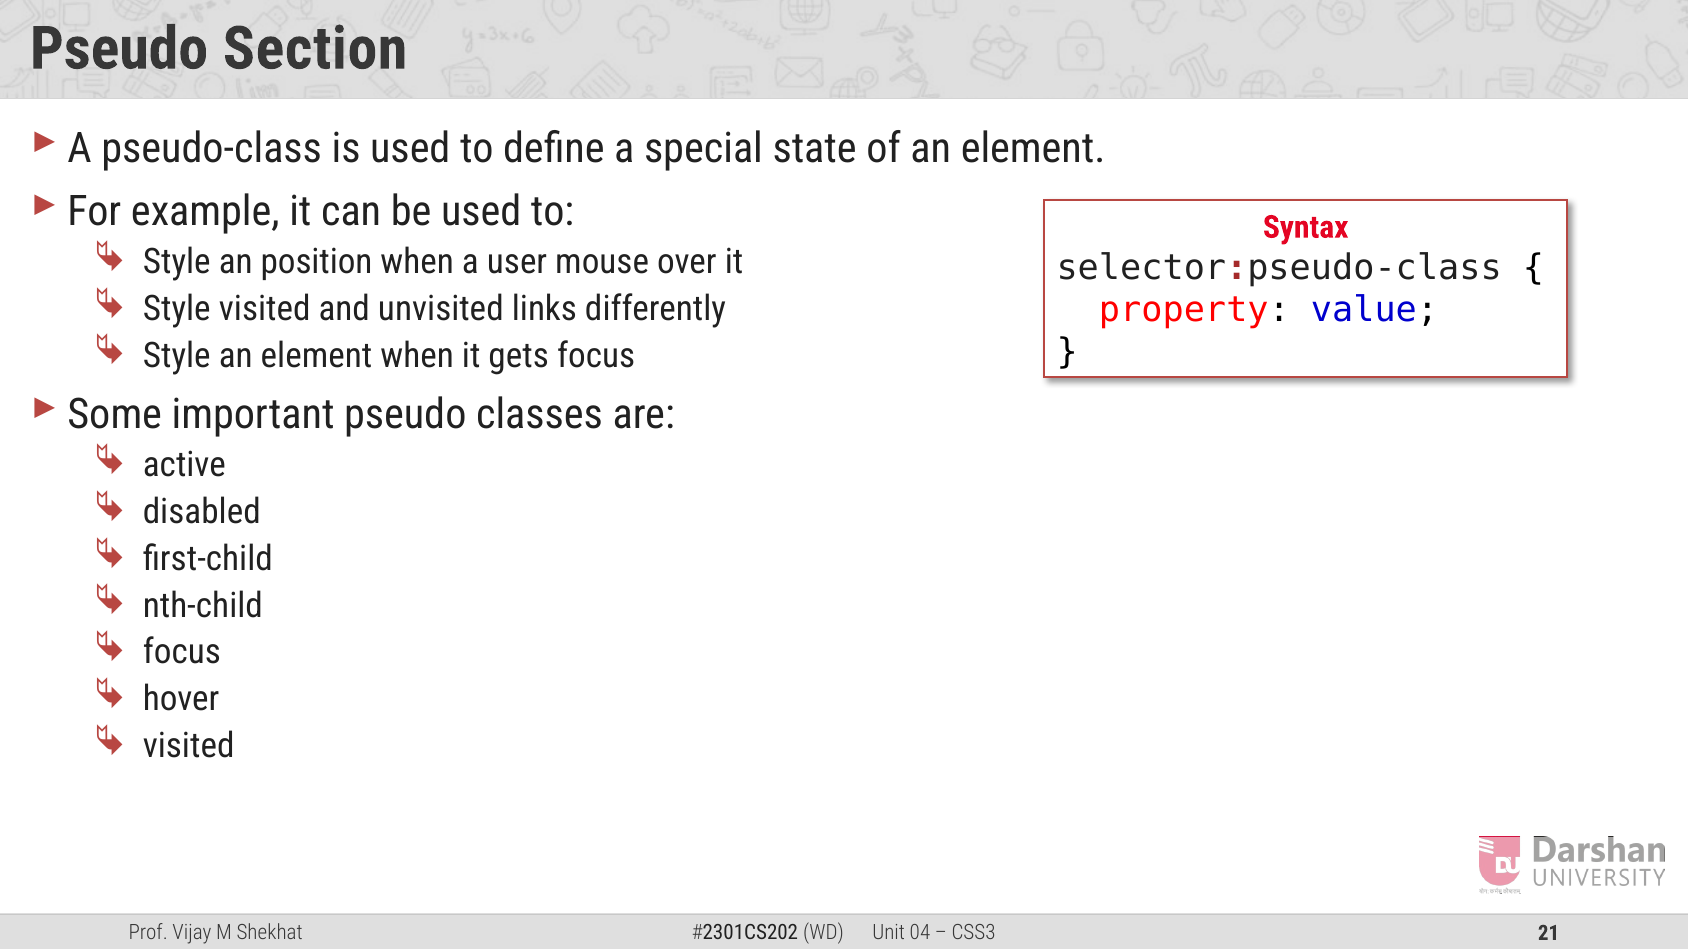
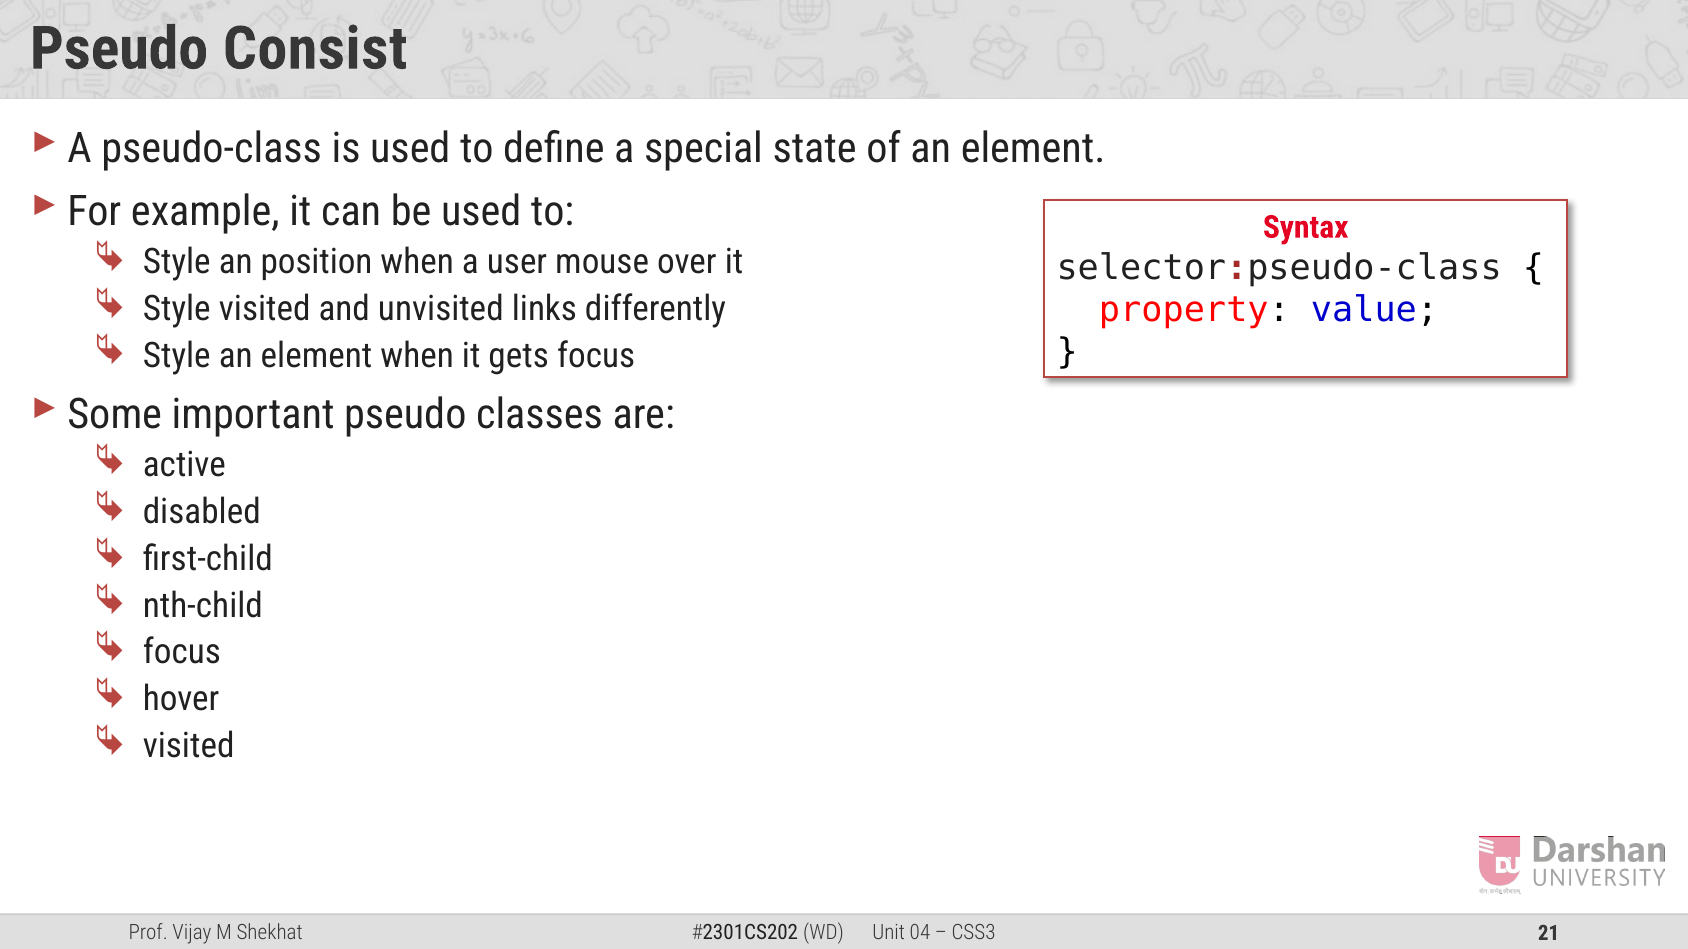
Section: Section -> Consist (315, 49)
